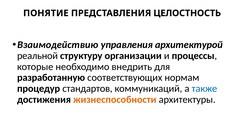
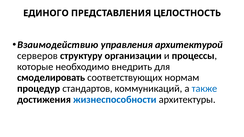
ПОНЯТИЕ: ПОНЯТИЕ -> ЕДИНОГО (46, 13)
реальной: реальной -> серверов (37, 56)
разработанную: разработанную -> смоделировать (51, 78)
жизнеспособности colour: orange -> blue (115, 100)
